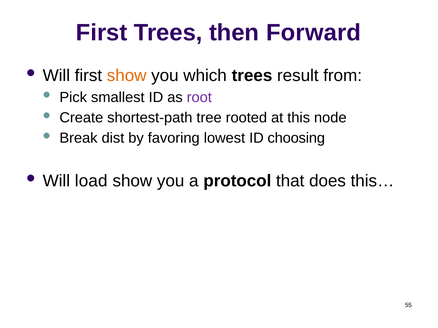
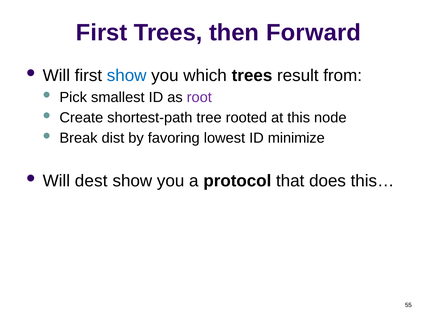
show colour: orange -> blue (127, 76)
choosing: choosing -> minimize (296, 138)
load: load -> dest (91, 181)
